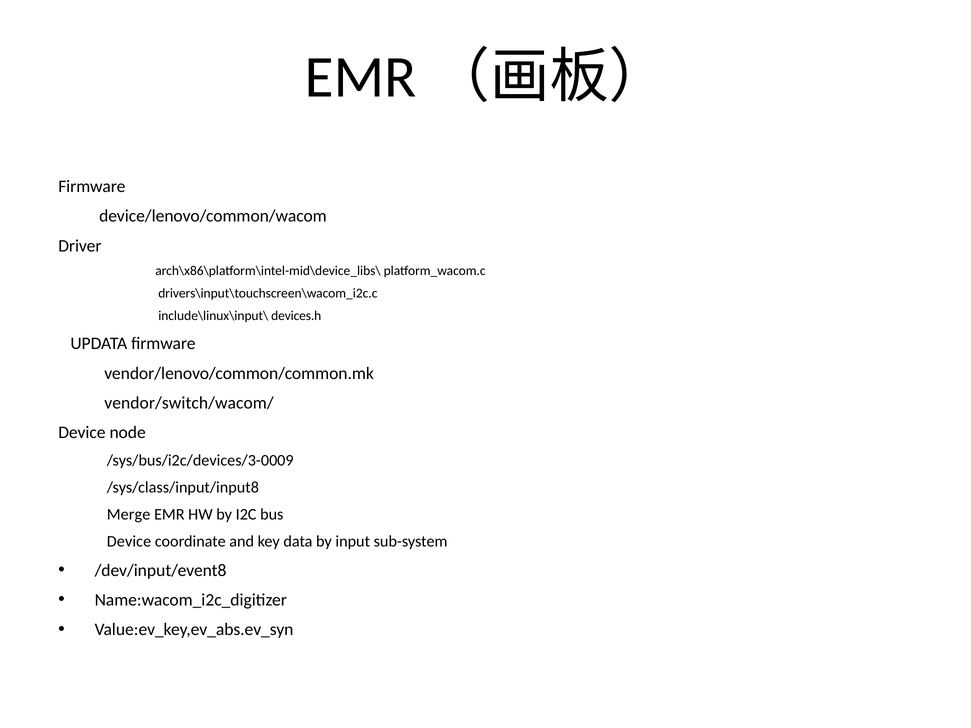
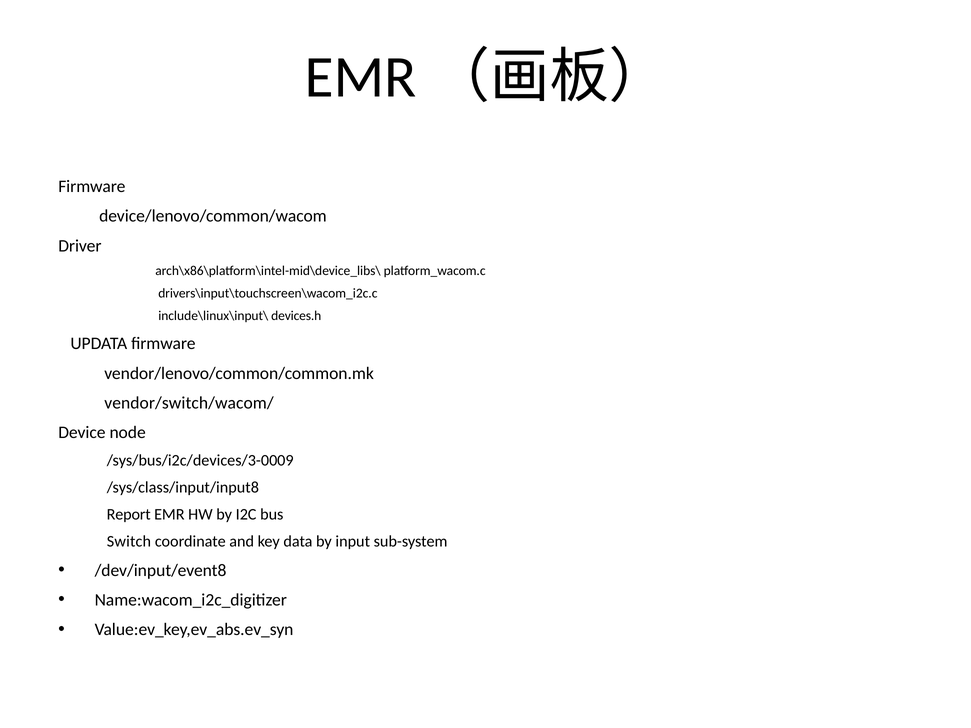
Merge: Merge -> Report (129, 514)
Device: Device -> Switch (129, 541)
